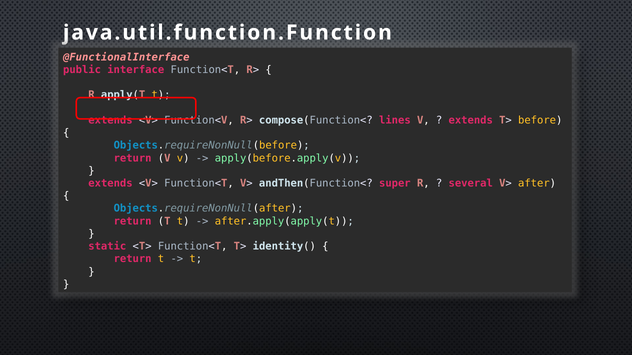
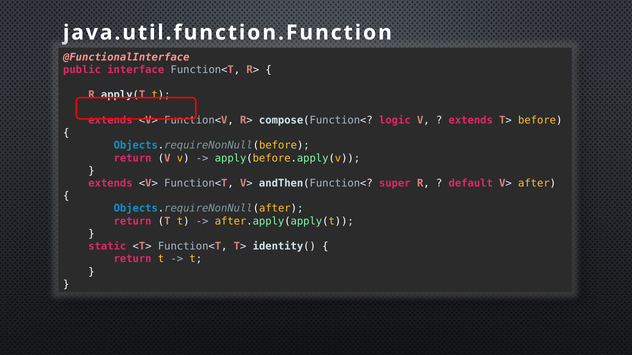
lines: lines -> logic (395, 120)
several: several -> default (471, 184)
